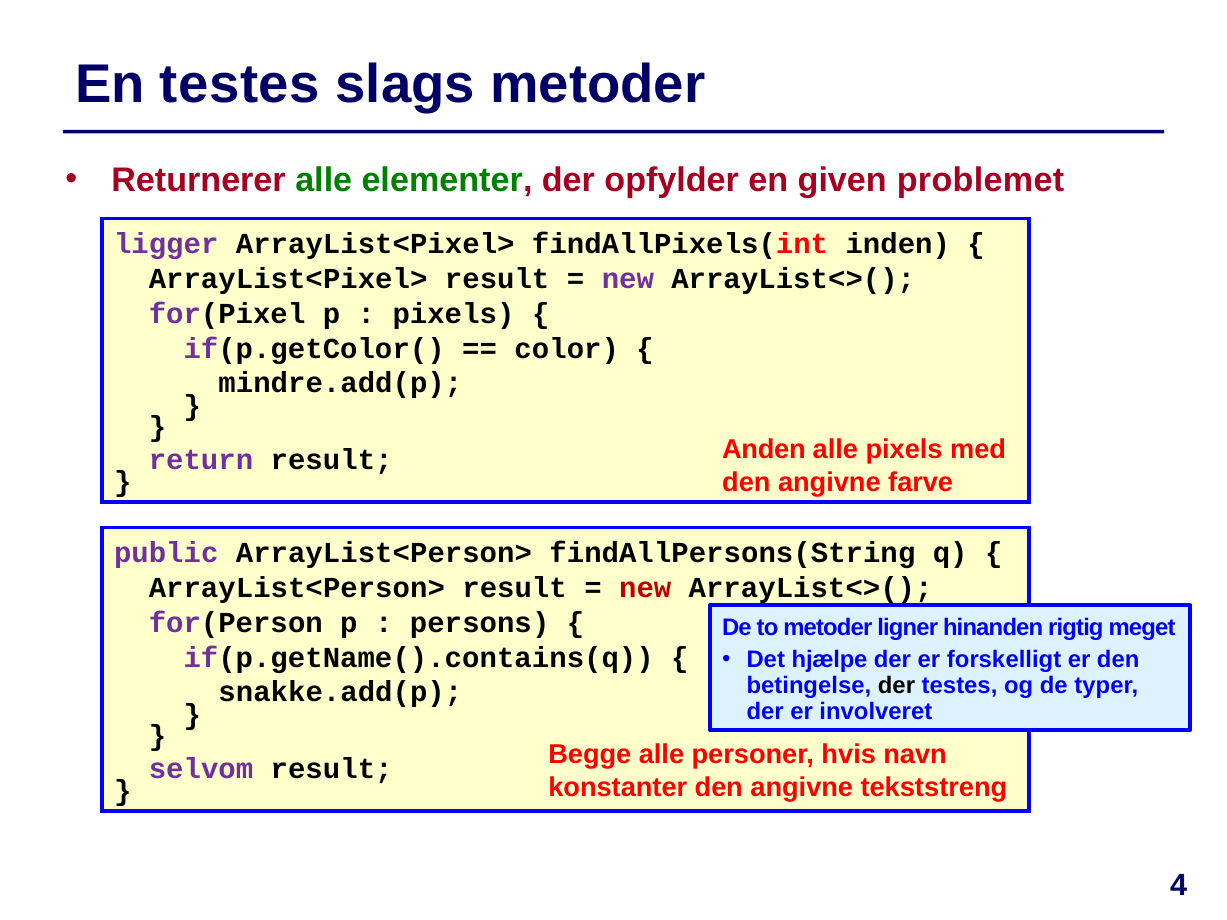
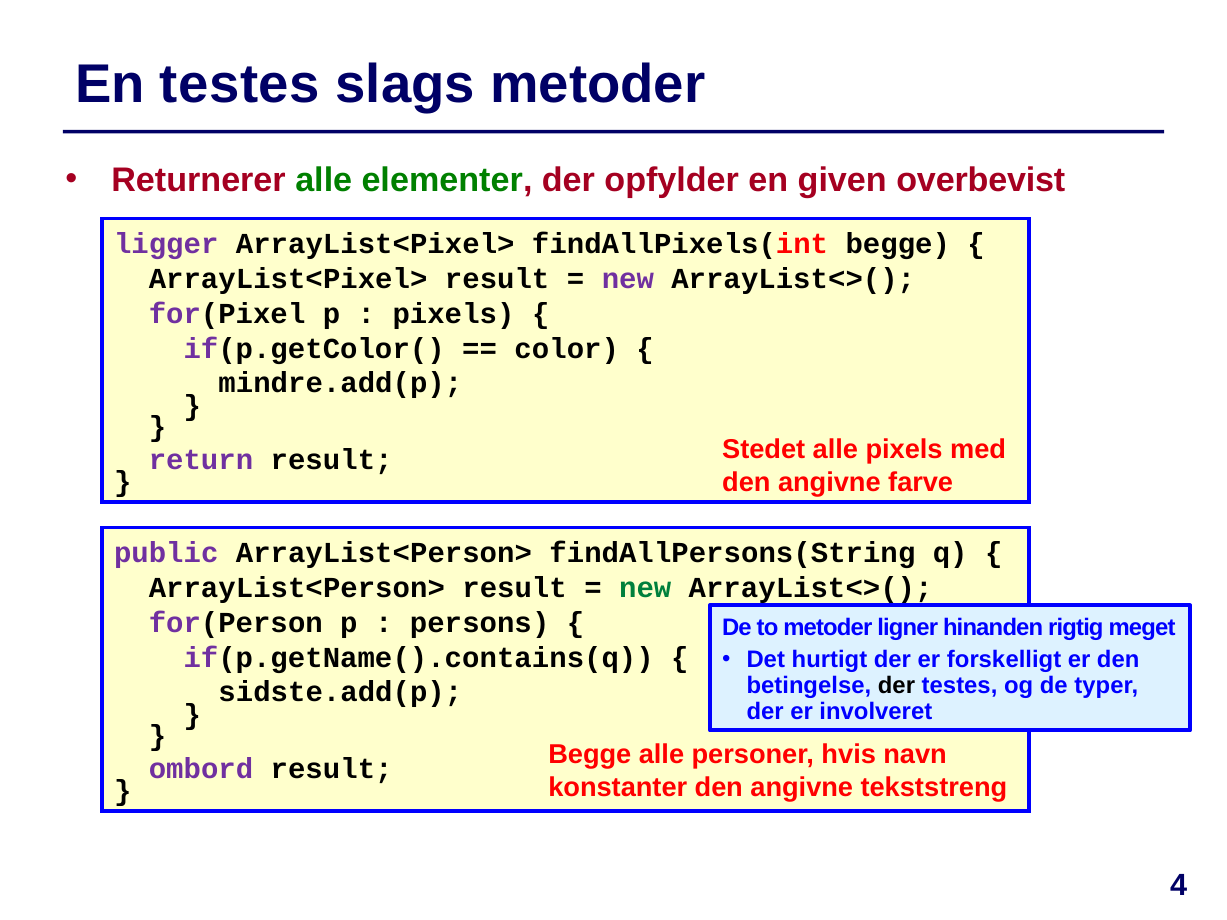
problemet: problemet -> overbevist (981, 180)
findAllPixels(int inden: inden -> begge (898, 244)
Anden: Anden -> Stedet (764, 450)
new colour: red -> green (645, 588)
hjælpe: hjælpe -> hurtigt (829, 660)
snakke.add(p: snakke.add(p -> sidste.add(p (340, 693)
selvom: selvom -> ombord (201, 769)
